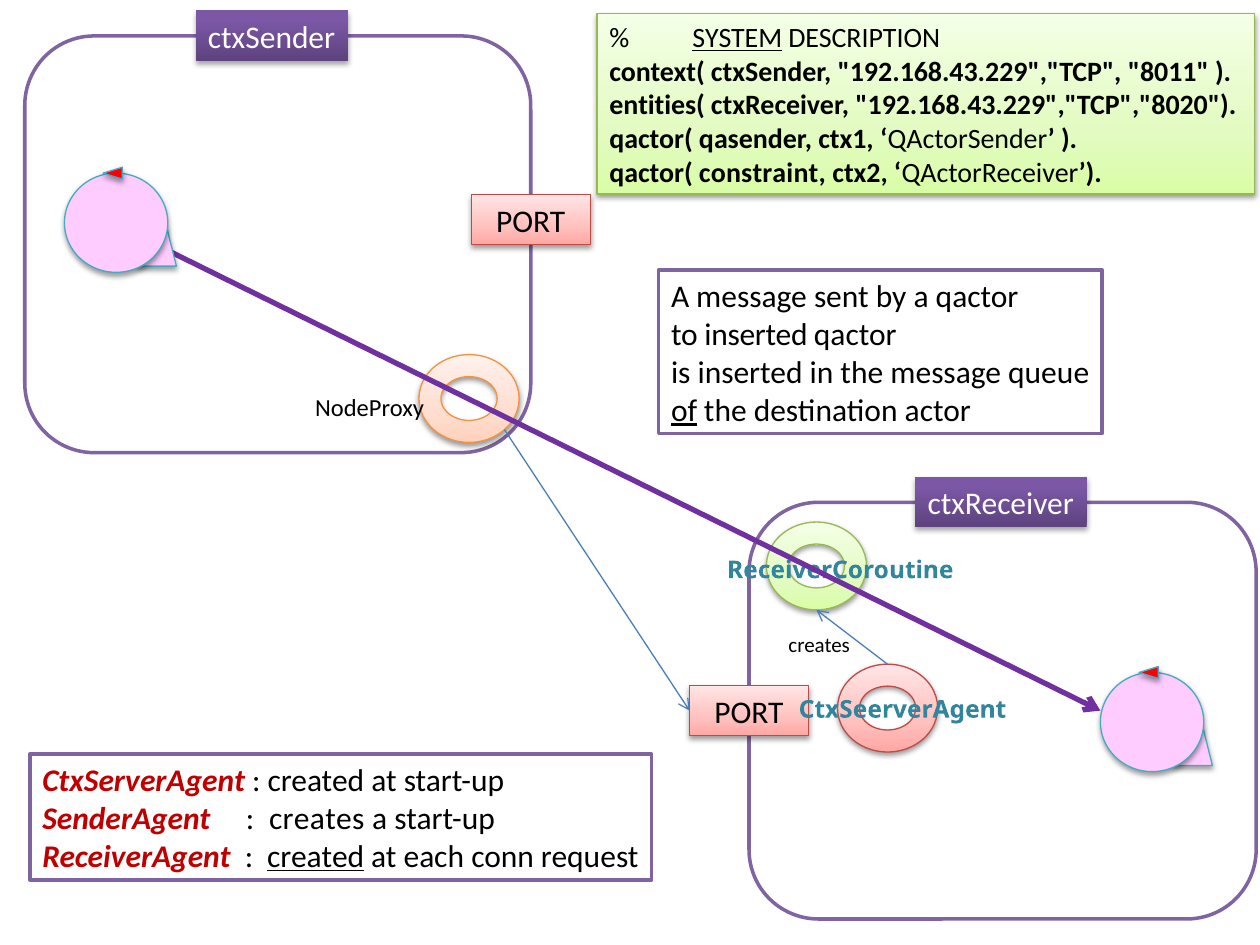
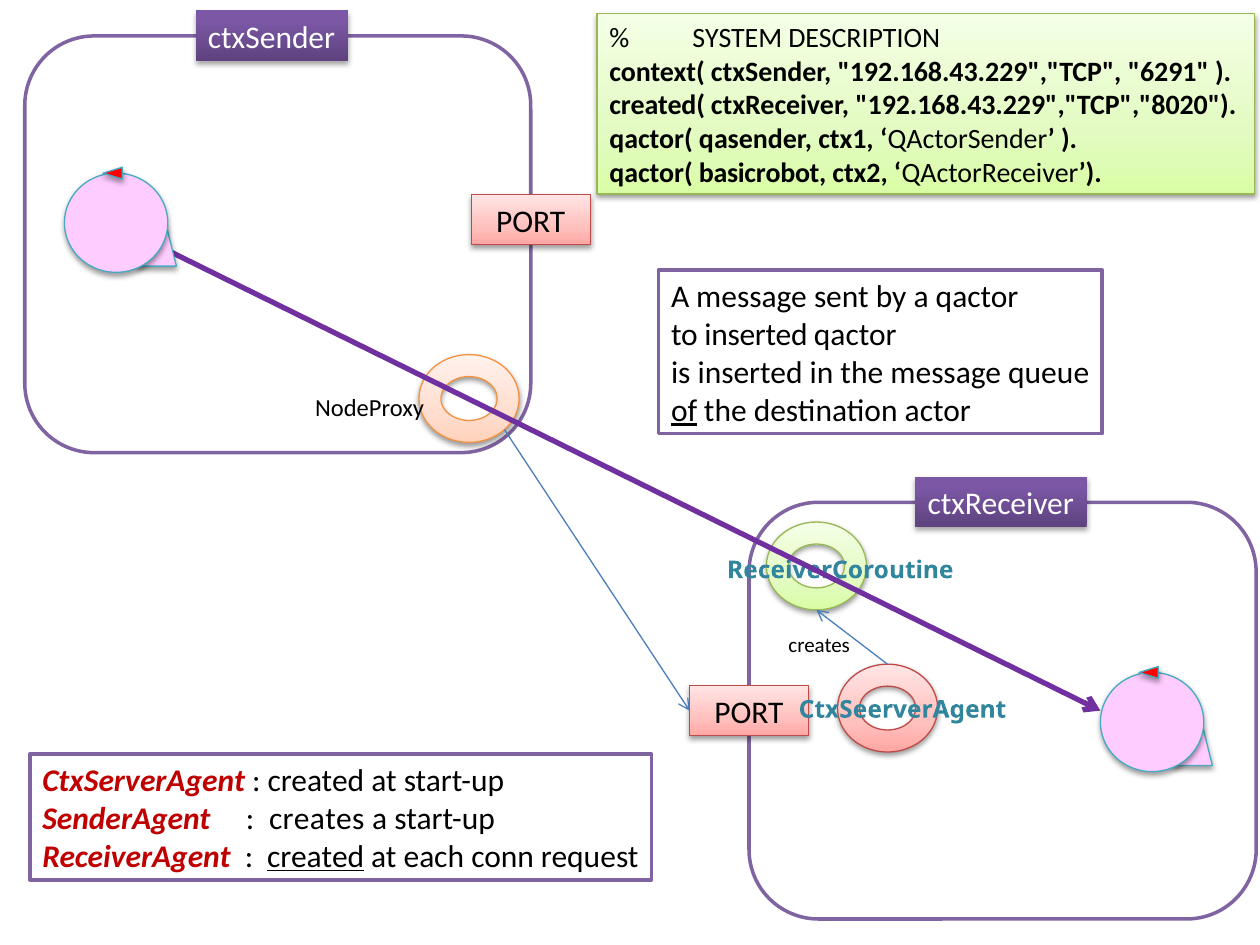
SYSTEM underline: present -> none (737, 39)
8011: 8011 -> 6291 (1168, 72)
entities(: entities( -> created( (657, 106)
constraint: constraint -> basicrobot (763, 173)
